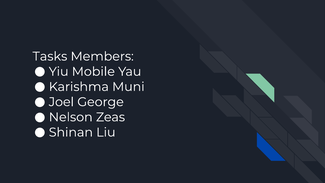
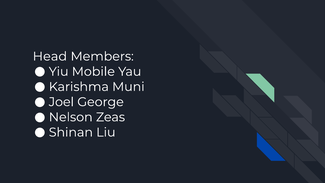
Tasks: Tasks -> Head (50, 56)
